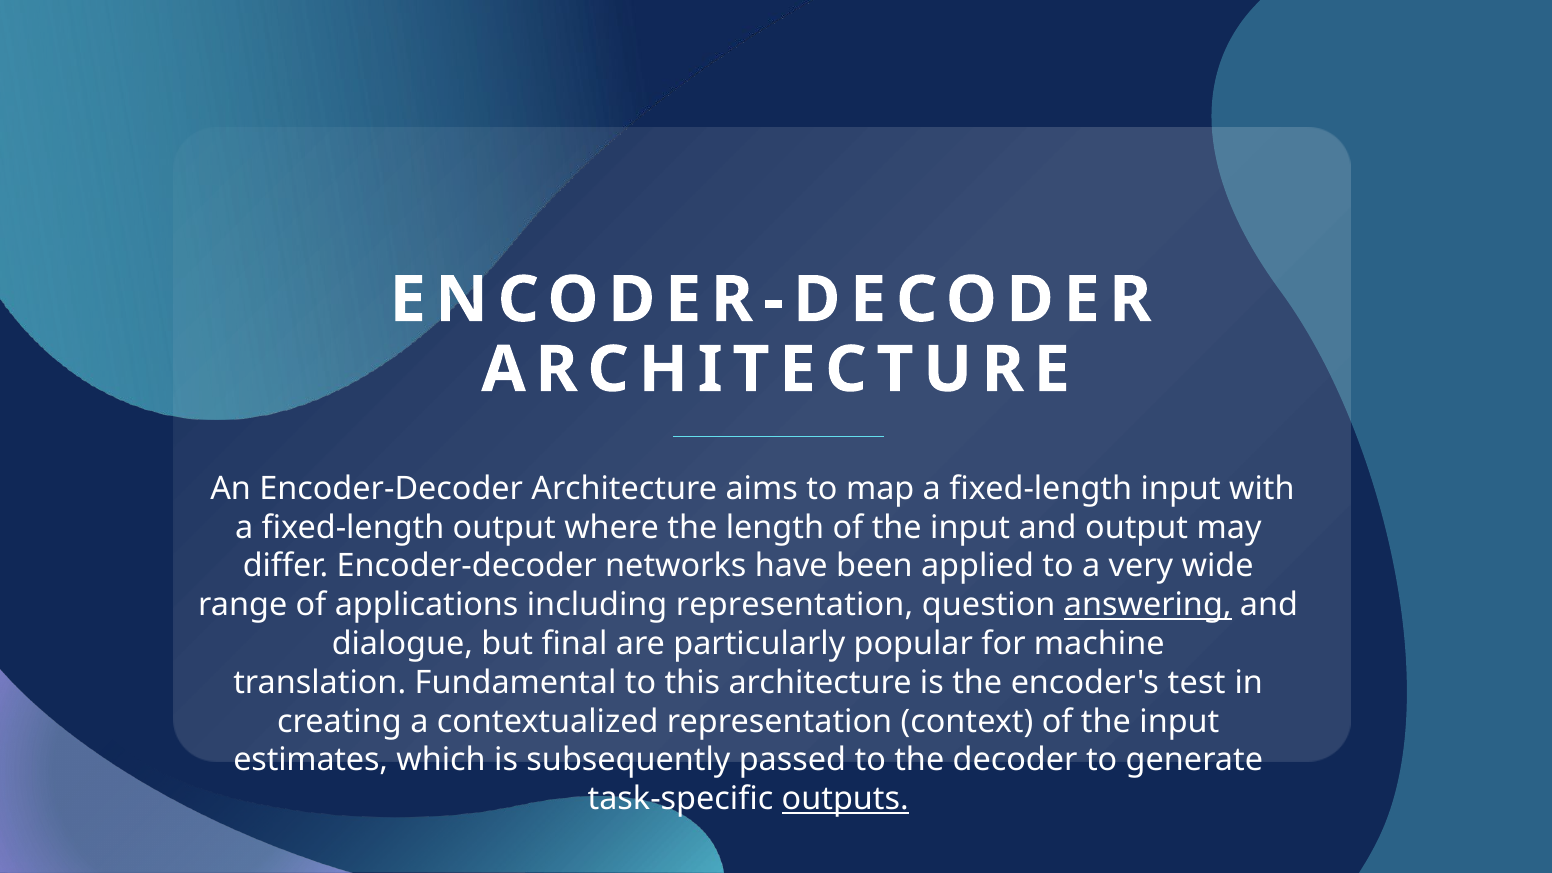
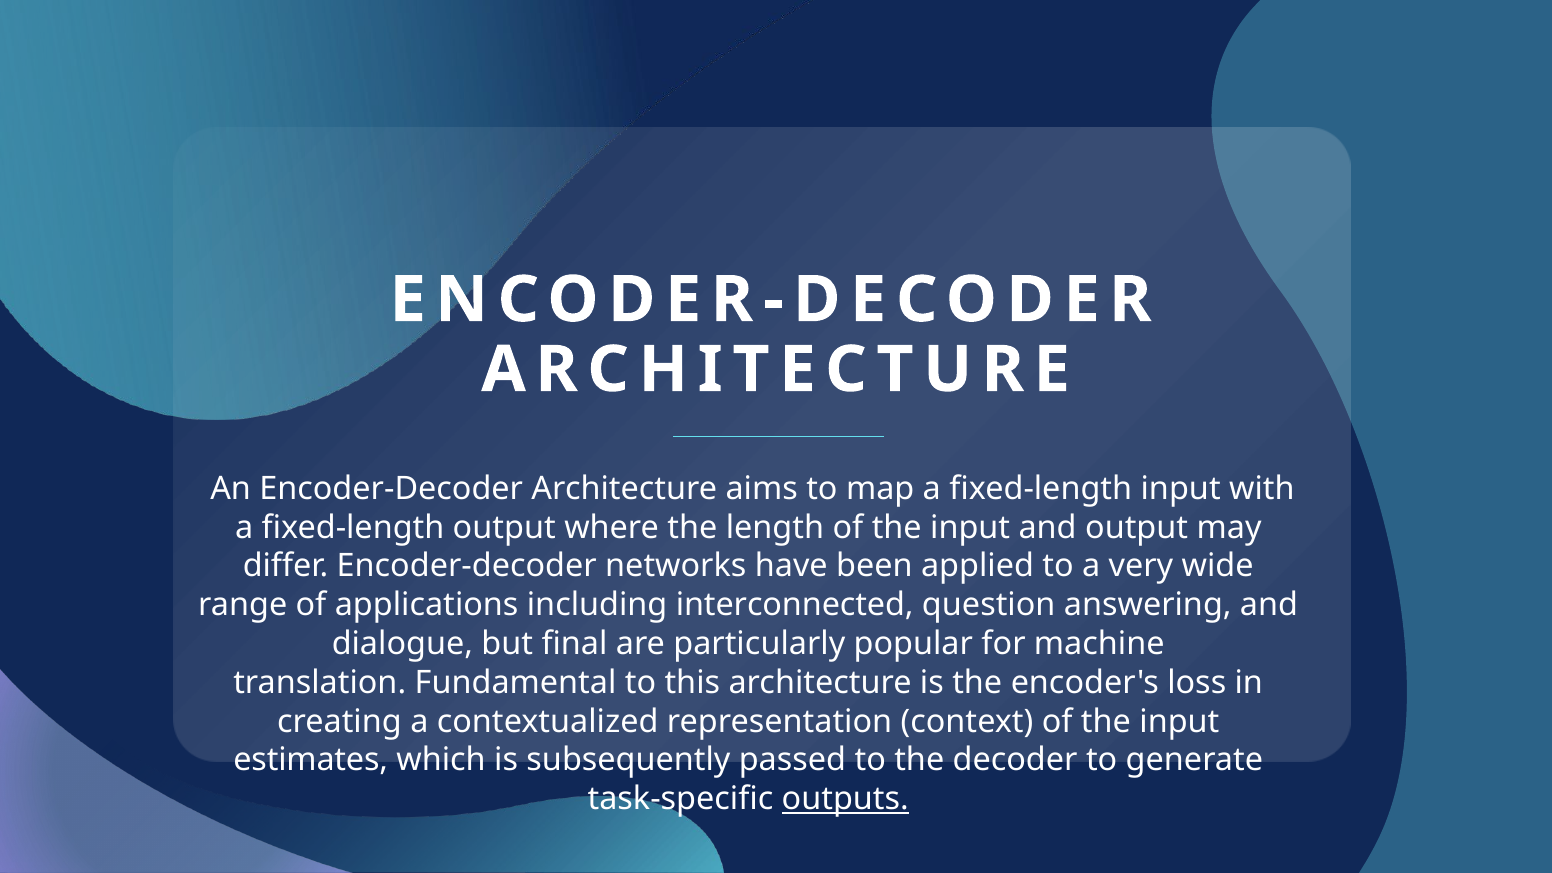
including representation: representation -> interconnected (795, 605)
answering underline: present -> none (1148, 605)
test: test -> loss (1197, 683)
